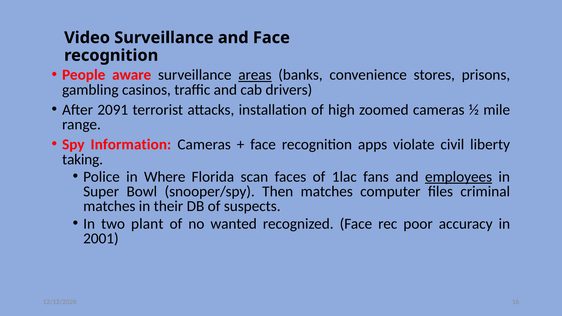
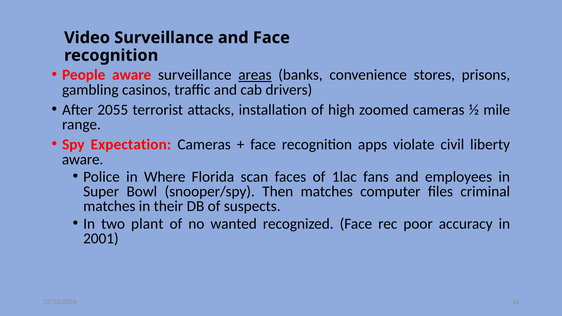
2091: 2091 -> 2055 (113, 110)
Information: Information -> Expectation (131, 145)
taking: taking -> aware (83, 159)
employees underline: present -> none (459, 177)
